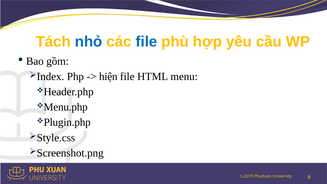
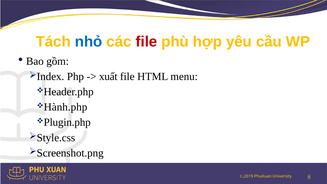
file colour: blue -> red (146, 42)
hiện: hiện -> xuất (108, 77)
Menu.php: Menu.php -> Hành.php (66, 107)
